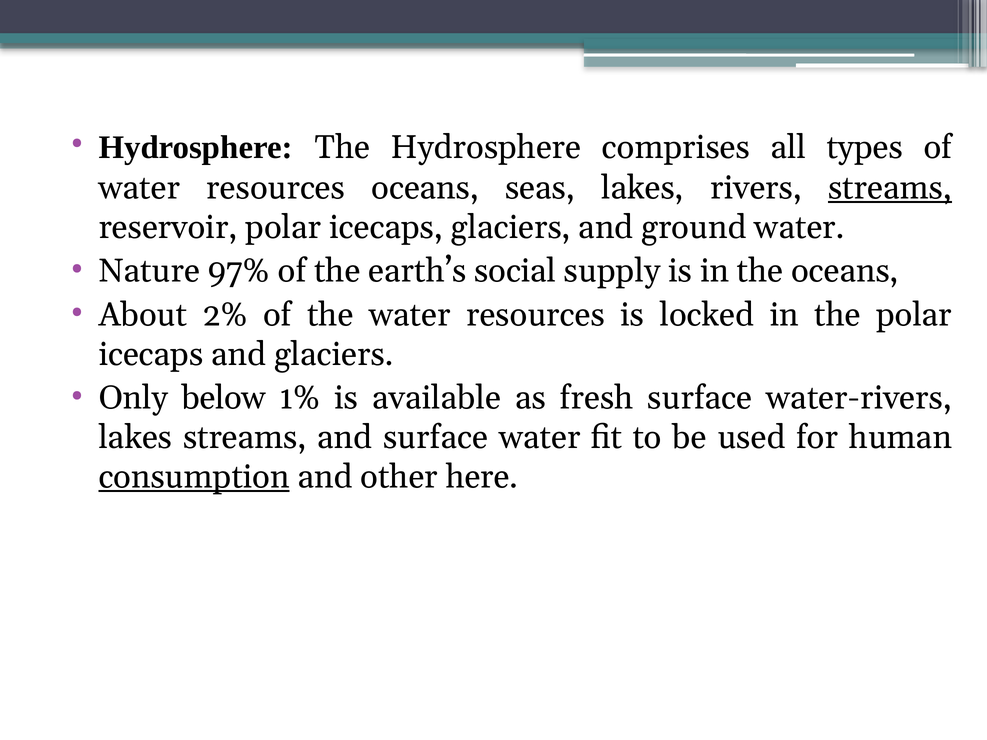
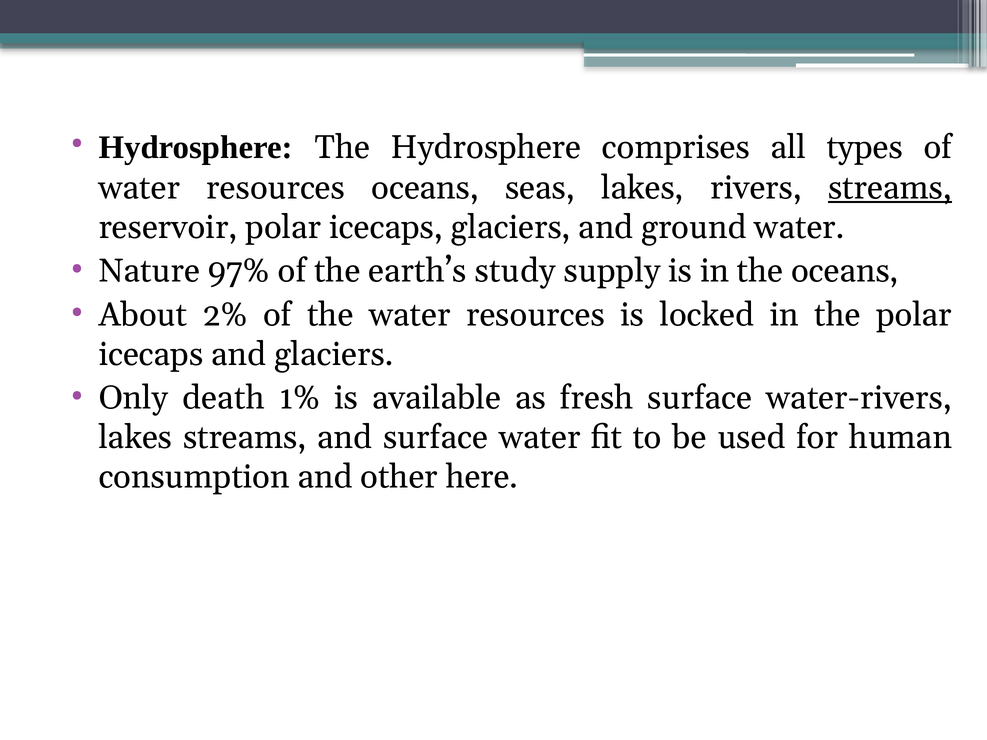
social: social -> study (515, 271)
below: below -> death (223, 398)
consumption underline: present -> none (194, 477)
